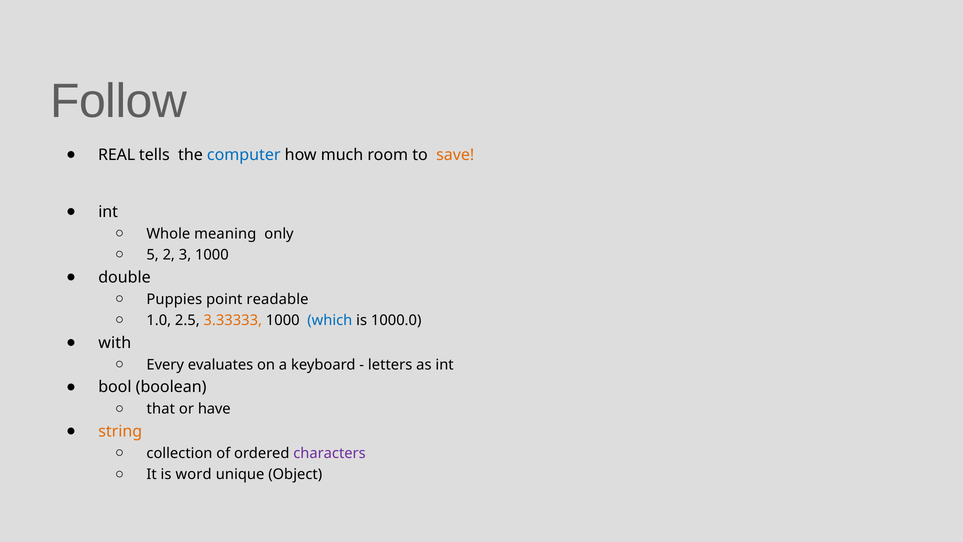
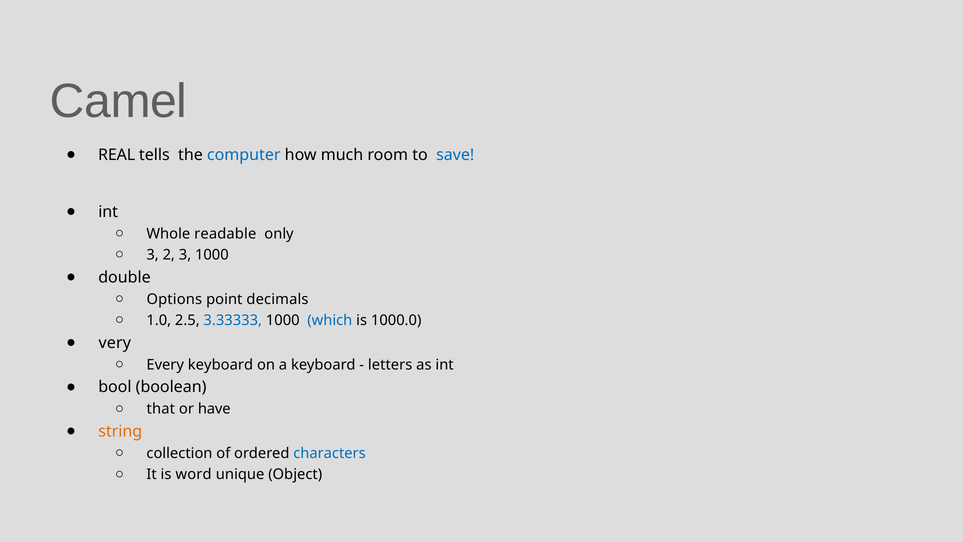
Follow: Follow -> Camel (119, 101)
save colour: orange -> blue (455, 155)
meaning: meaning -> readable (225, 234)
5: 5 -> 3 (153, 255)
Puppies: Puppies -> Options (174, 299)
readable: readable -> decimals (277, 299)
3.33333 colour: orange -> blue (233, 320)
with: with -> very (115, 343)
Every evaluates: evaluates -> keyboard (220, 365)
characters colour: purple -> blue (329, 453)
